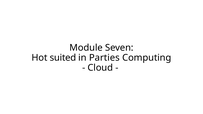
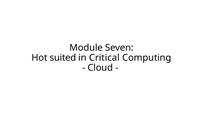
Parties: Parties -> Critical (104, 58)
